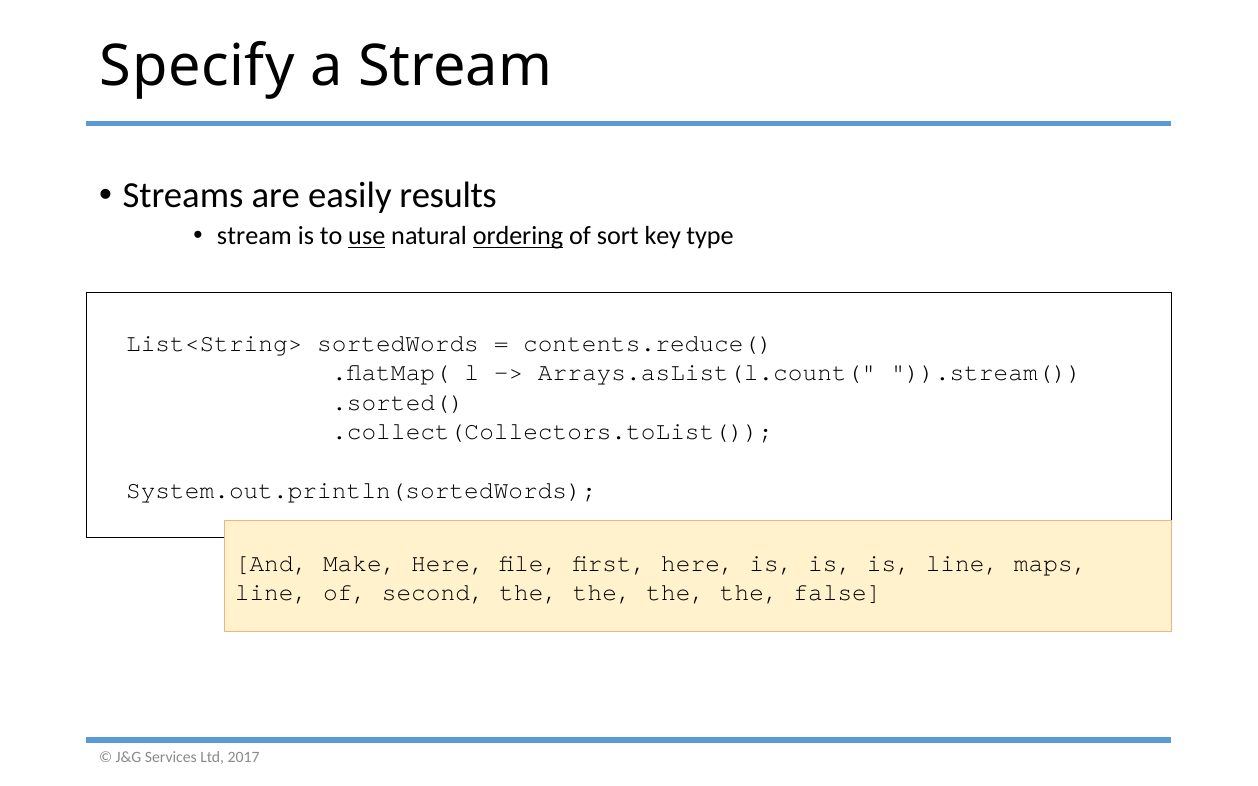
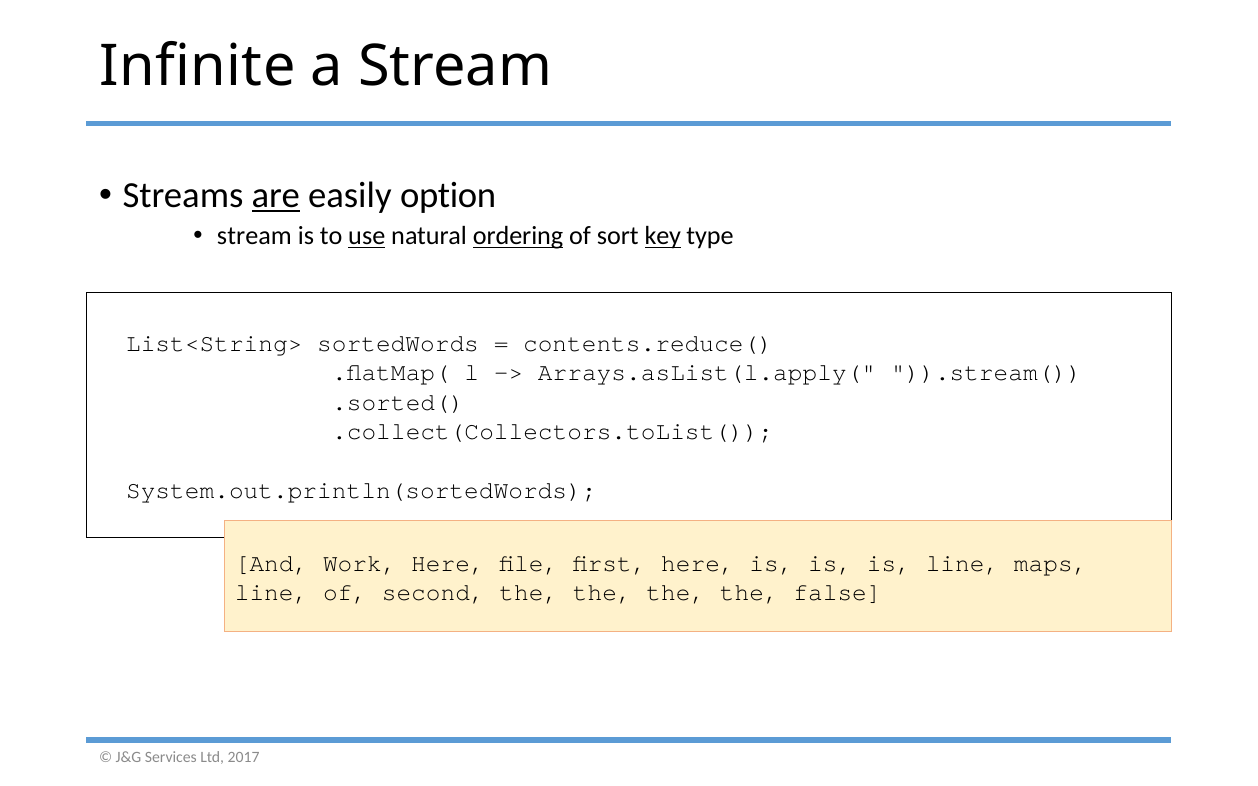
Specify: Specify -> Infinite (197, 67)
are underline: none -> present (276, 196)
results: results -> option (448, 196)
key underline: none -> present (663, 236)
Arrays.asList(l.count(: Arrays.asList(l.count( -> Arrays.asList(l.apply( (707, 373)
Make: Make -> Work (360, 563)
